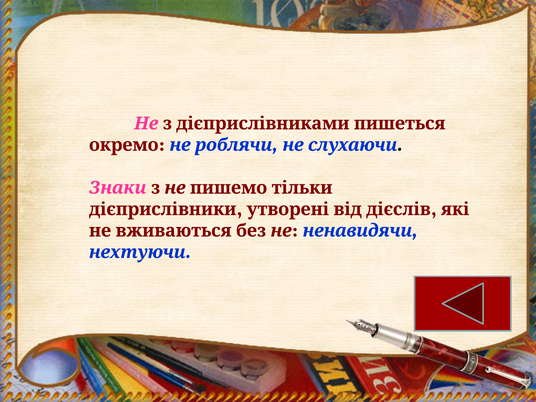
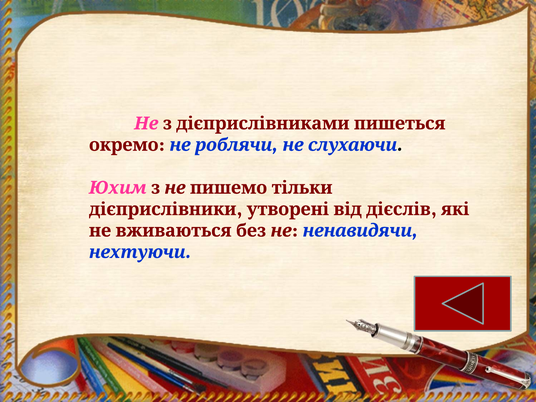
Знаки: Знаки -> Юхим (118, 188)
